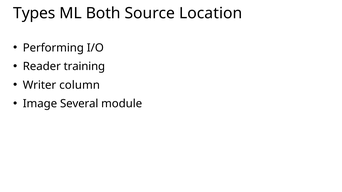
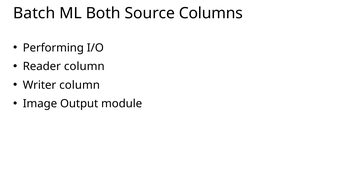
Types: Types -> Batch (34, 13)
Location: Location -> Columns (211, 13)
Reader training: training -> column (84, 67)
Several: Several -> Output (79, 104)
